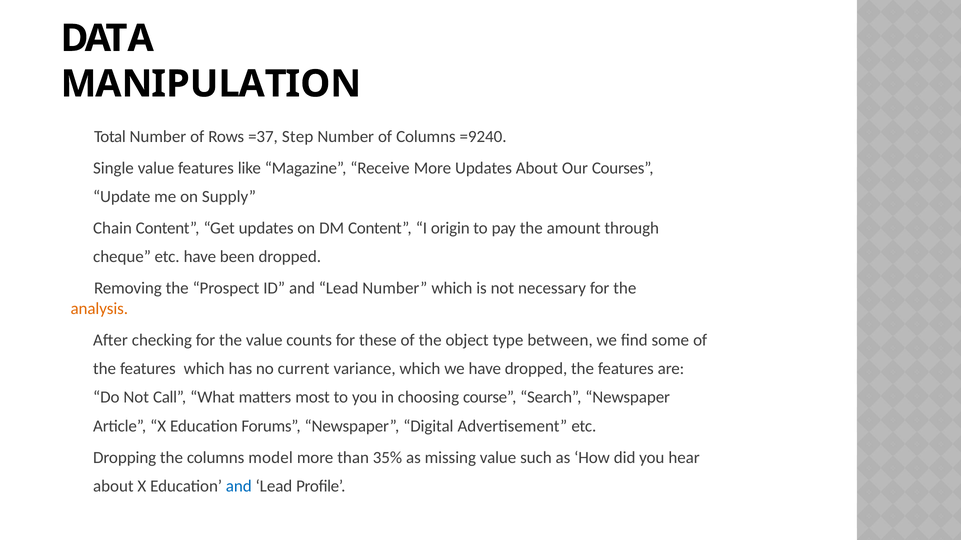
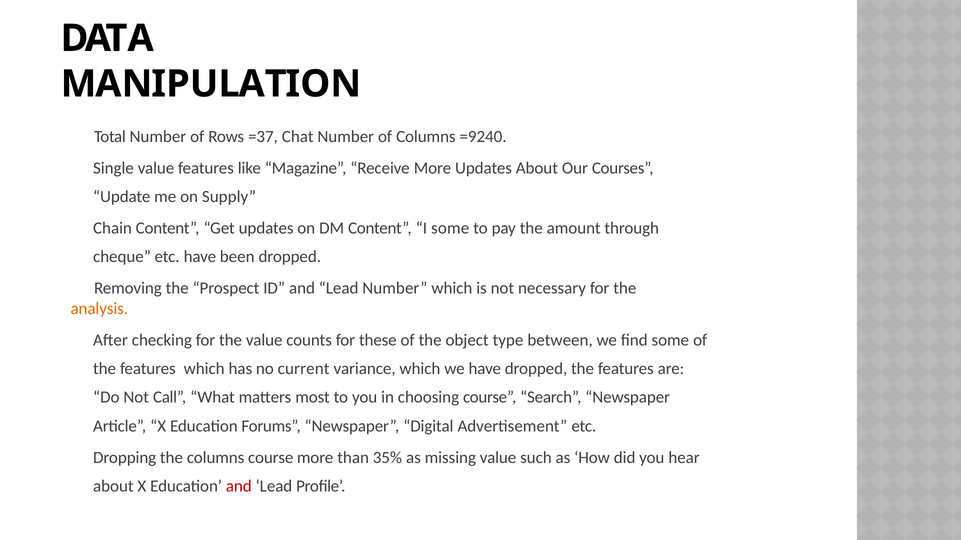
Step: Step -> Chat (298, 137)
I origin: origin -> some (450, 228)
columns model: model -> course (271, 458)
and colour: blue -> red (239, 487)
